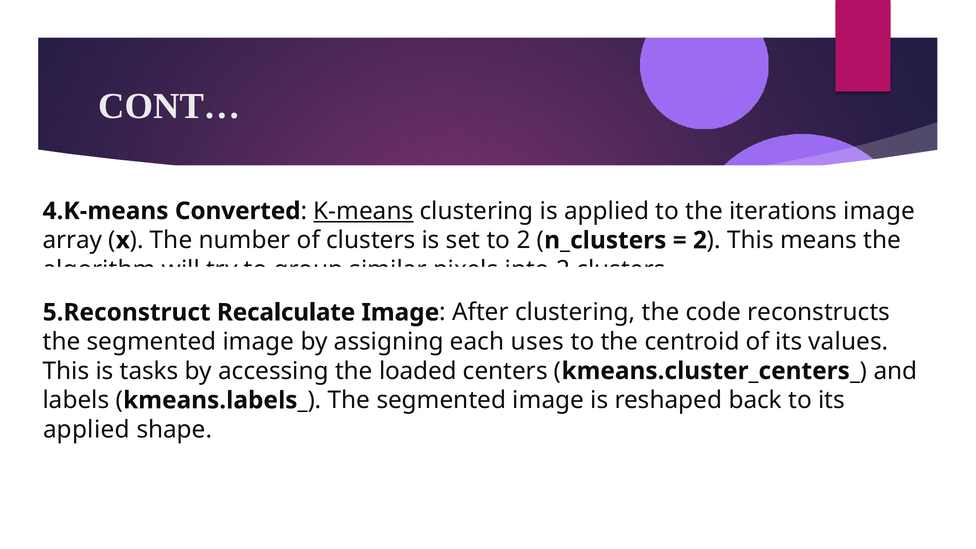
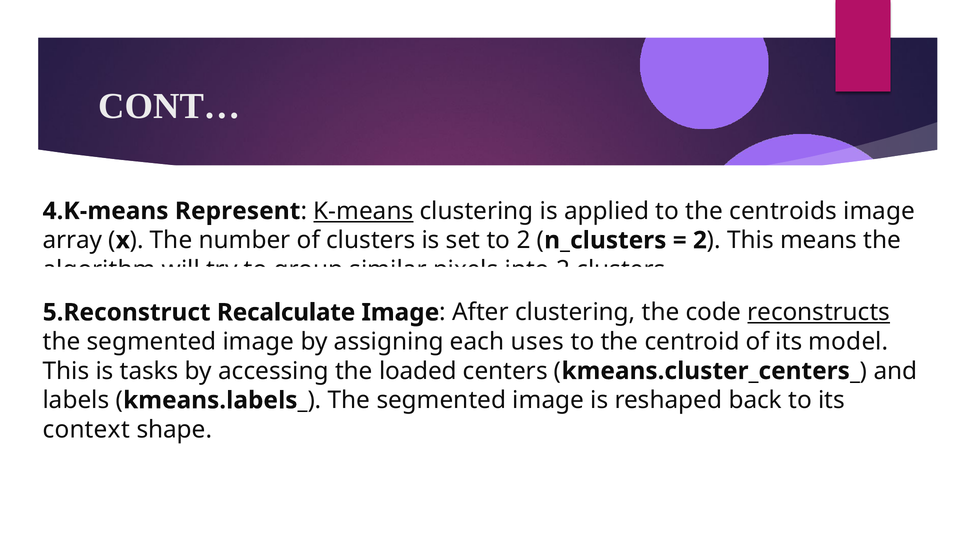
Converted: Converted -> Represent (238, 211)
iterations: iterations -> centroids (783, 211)
reconstructs underline: none -> present (819, 312)
values: values -> model (848, 342)
applied: applied -> context (86, 430)
